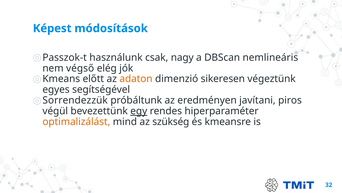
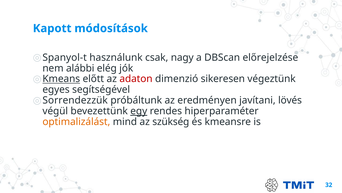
Képest: Képest -> Kapott (52, 28)
Passzok-t: Passzok-t -> Spanyol-t (65, 57)
nemlineáris: nemlineáris -> előrejelzése (270, 57)
végső: végső -> alábbi (80, 68)
Kmeans underline: none -> present (61, 79)
adaton colour: orange -> red (136, 79)
piros: piros -> lövés (290, 100)
